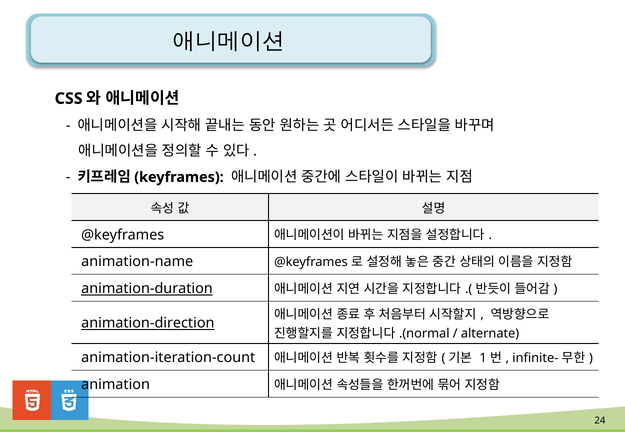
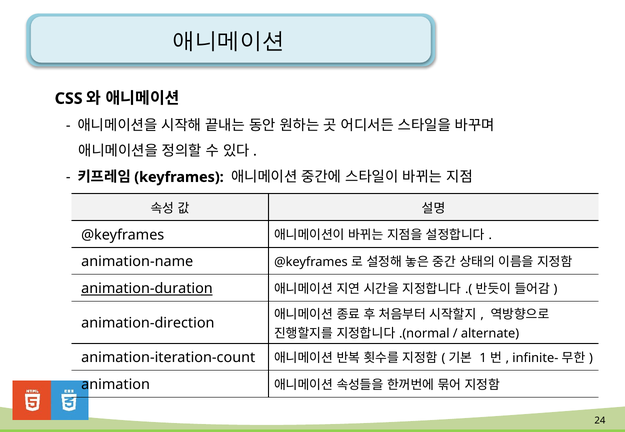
animation-direction underline: present -> none (148, 324)
